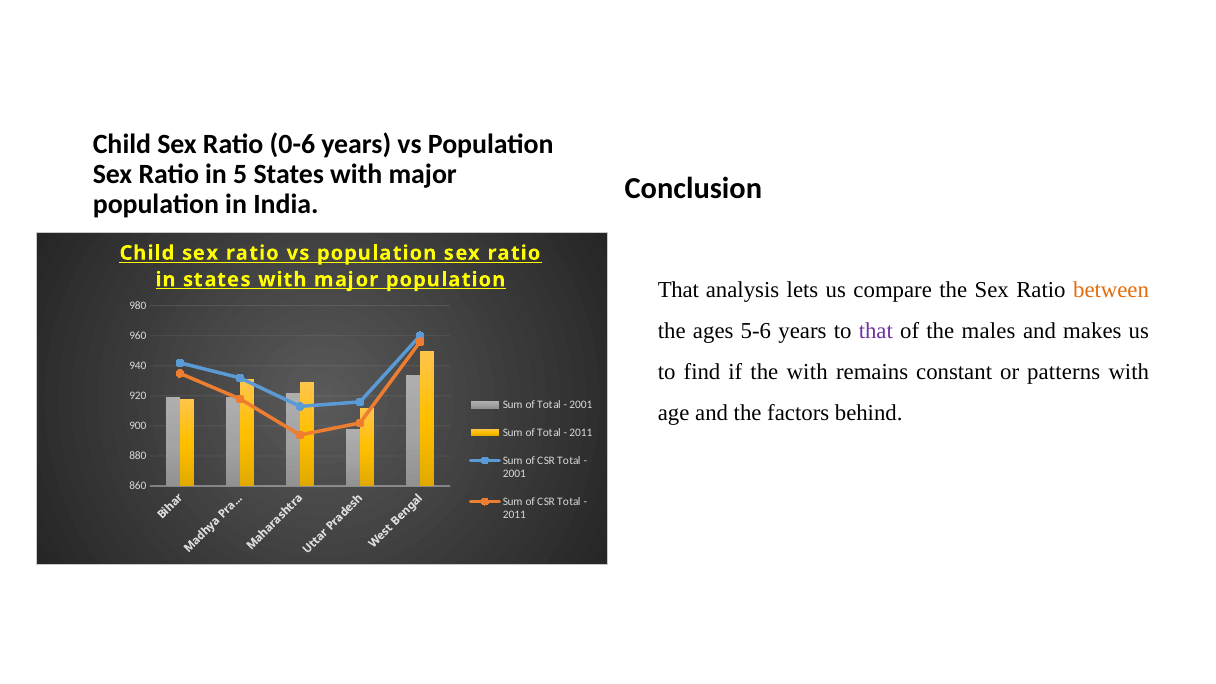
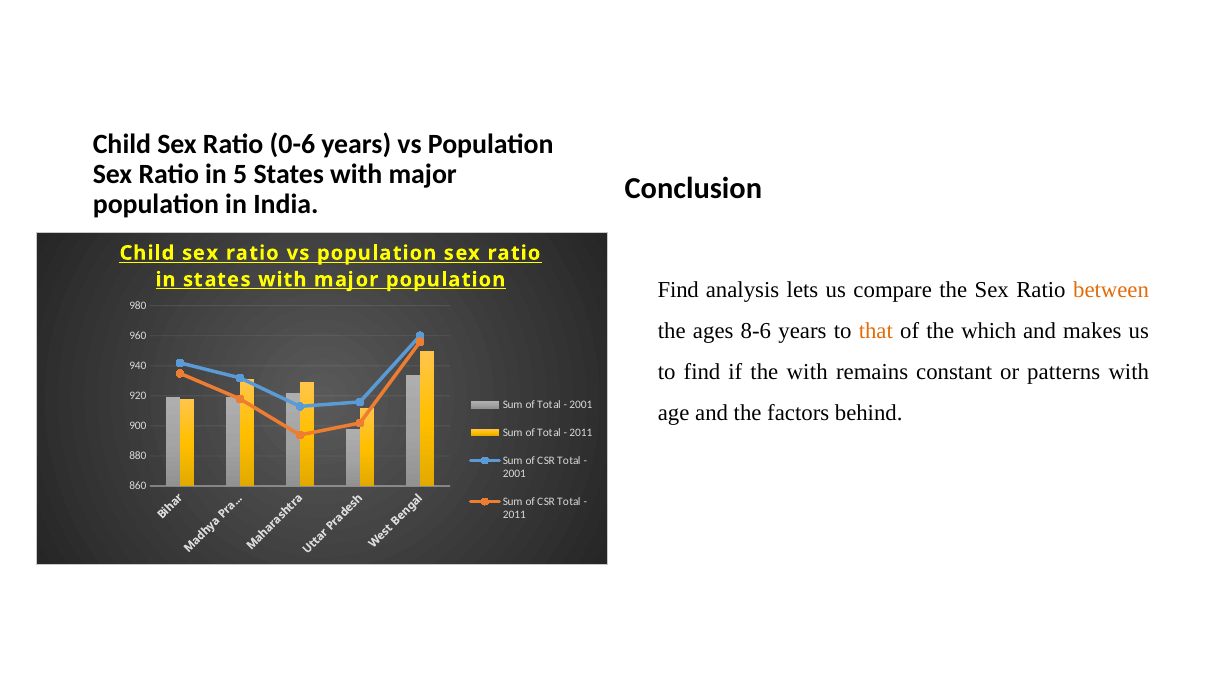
That: That -> Find (678, 290)
5-6: 5-6 -> 8-6 (756, 331)
that colour: purple -> orange (876, 331)
males: males -> which (989, 331)
